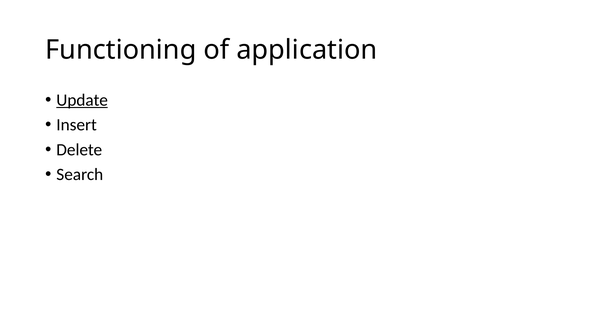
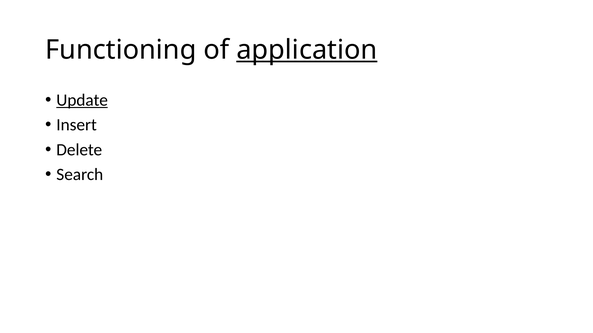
application underline: none -> present (307, 50)
